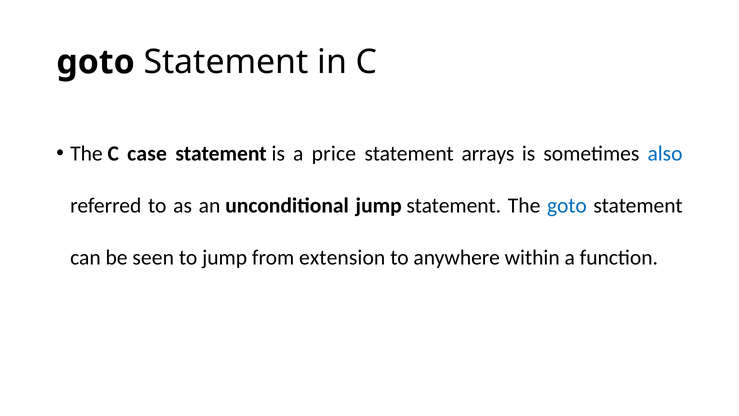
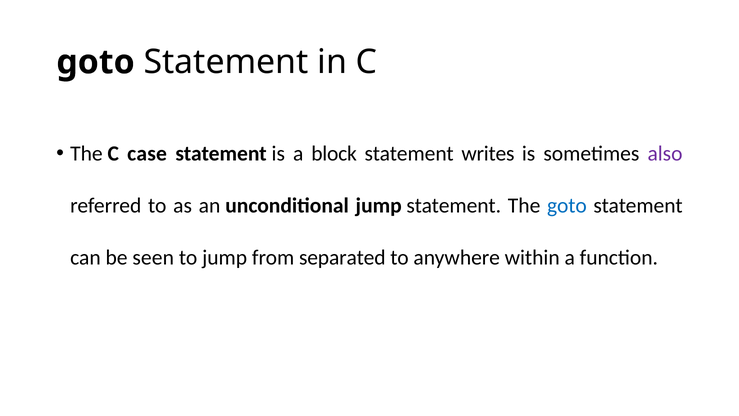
price: price -> block (334, 154)
arrays: arrays -> writes (488, 154)
also colour: blue -> purple (665, 154)
extension: extension -> separated (342, 257)
